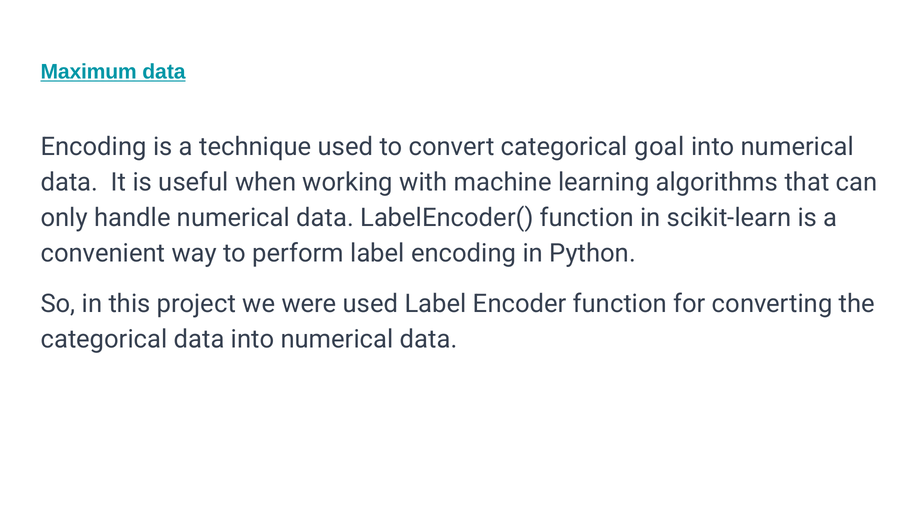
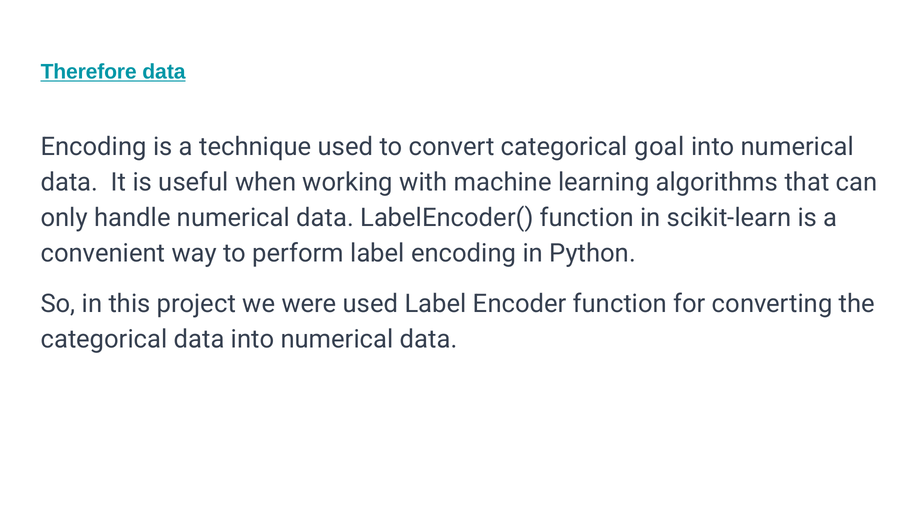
Maximum: Maximum -> Therefore (89, 72)
